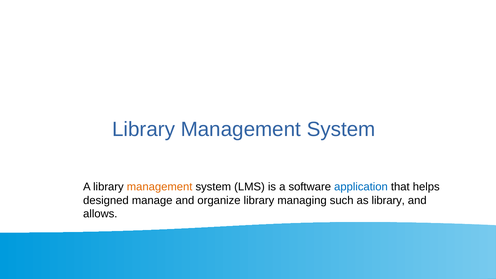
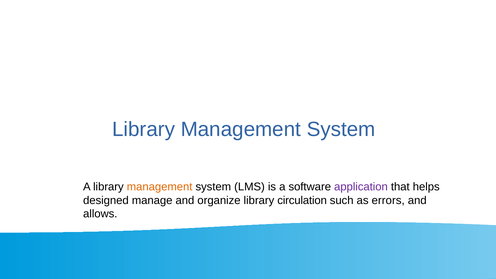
application colour: blue -> purple (361, 187)
managing: managing -> circulation (302, 200)
as library: library -> errors (388, 200)
